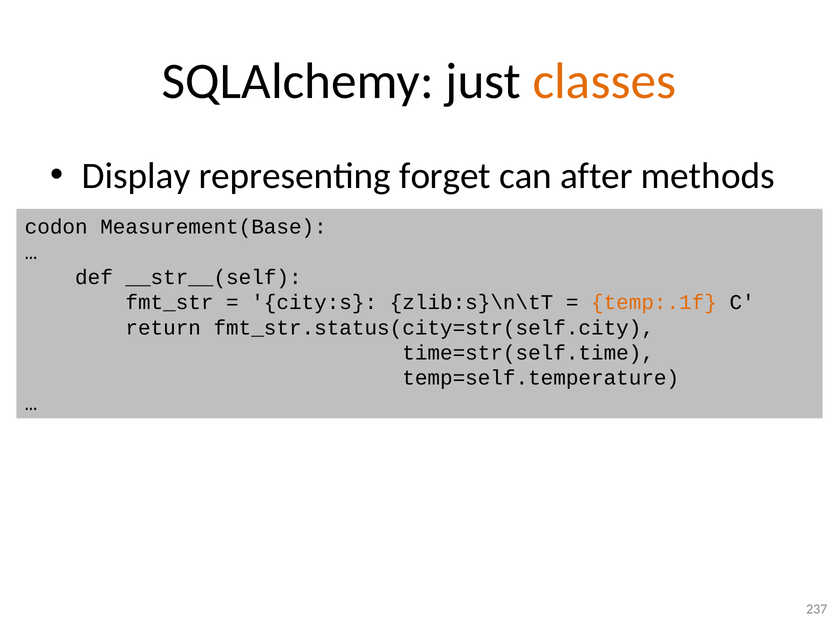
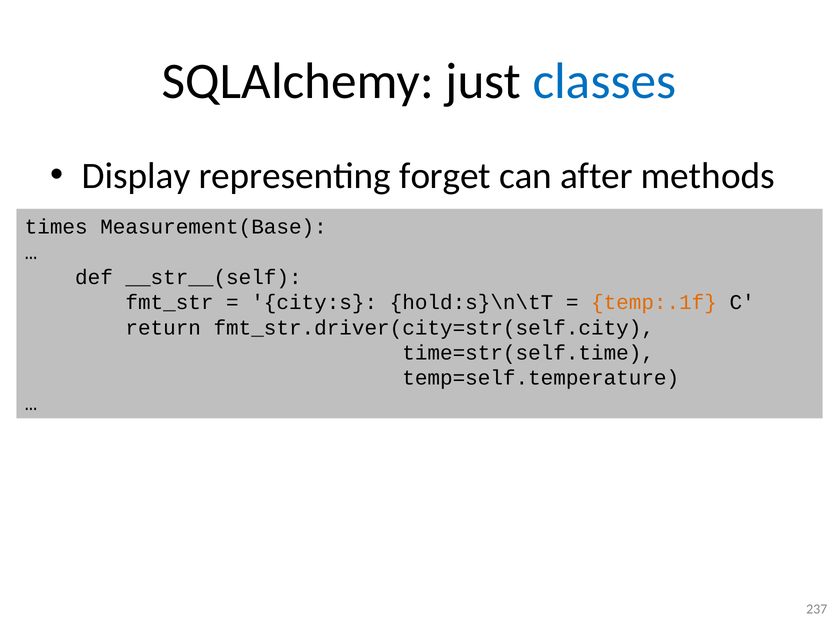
classes colour: orange -> blue (604, 81)
codon: codon -> times (56, 227)
zlib:s}\n\tT: zlib:s}\n\tT -> hold:s}\n\tT (472, 303)
fmt_str.status(city=str(self.city: fmt_str.status(city=str(self.city -> fmt_str.driver(city=str(self.city (434, 328)
